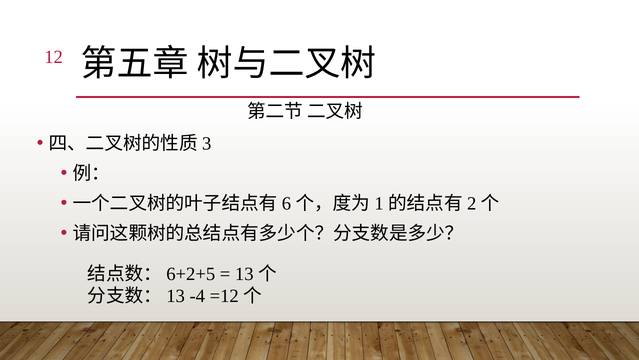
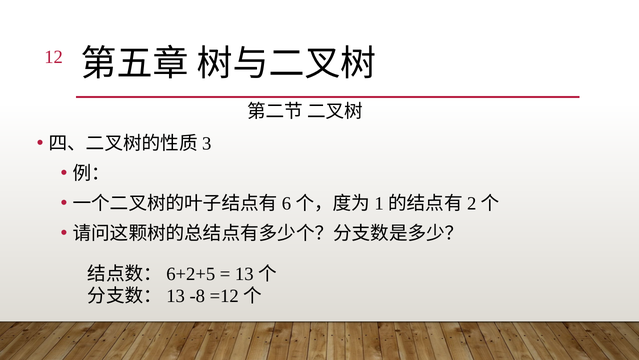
-4: -4 -> -8 (197, 296)
